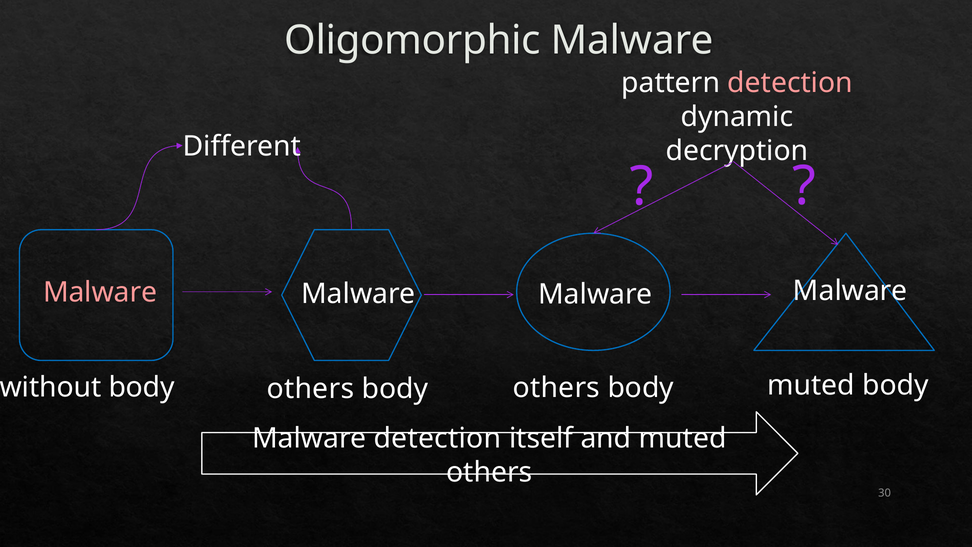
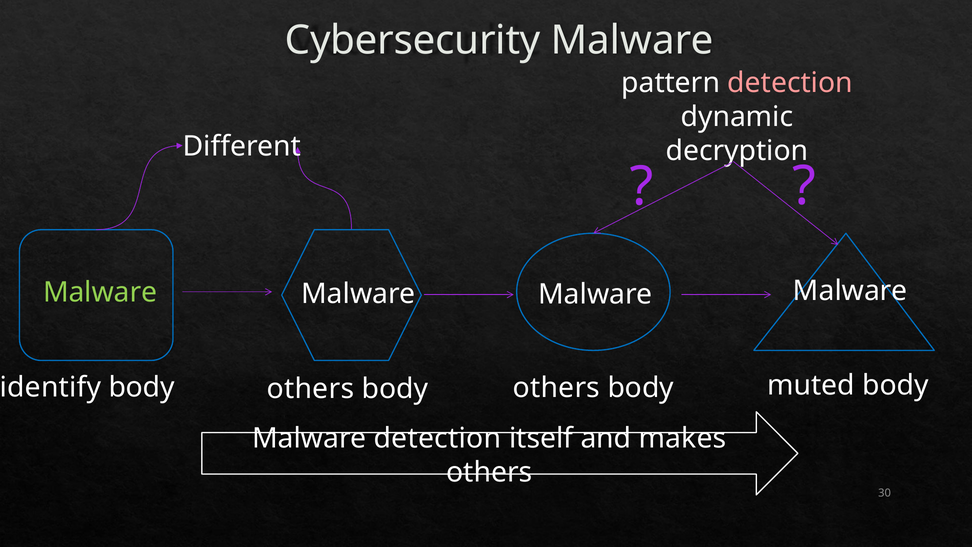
Oligomorphic: Oligomorphic -> Cybersecurity (413, 41)
Malware colour: pink -> light green (100, 292)
without: without -> identify (50, 387)
and muted: muted -> makes (683, 438)
